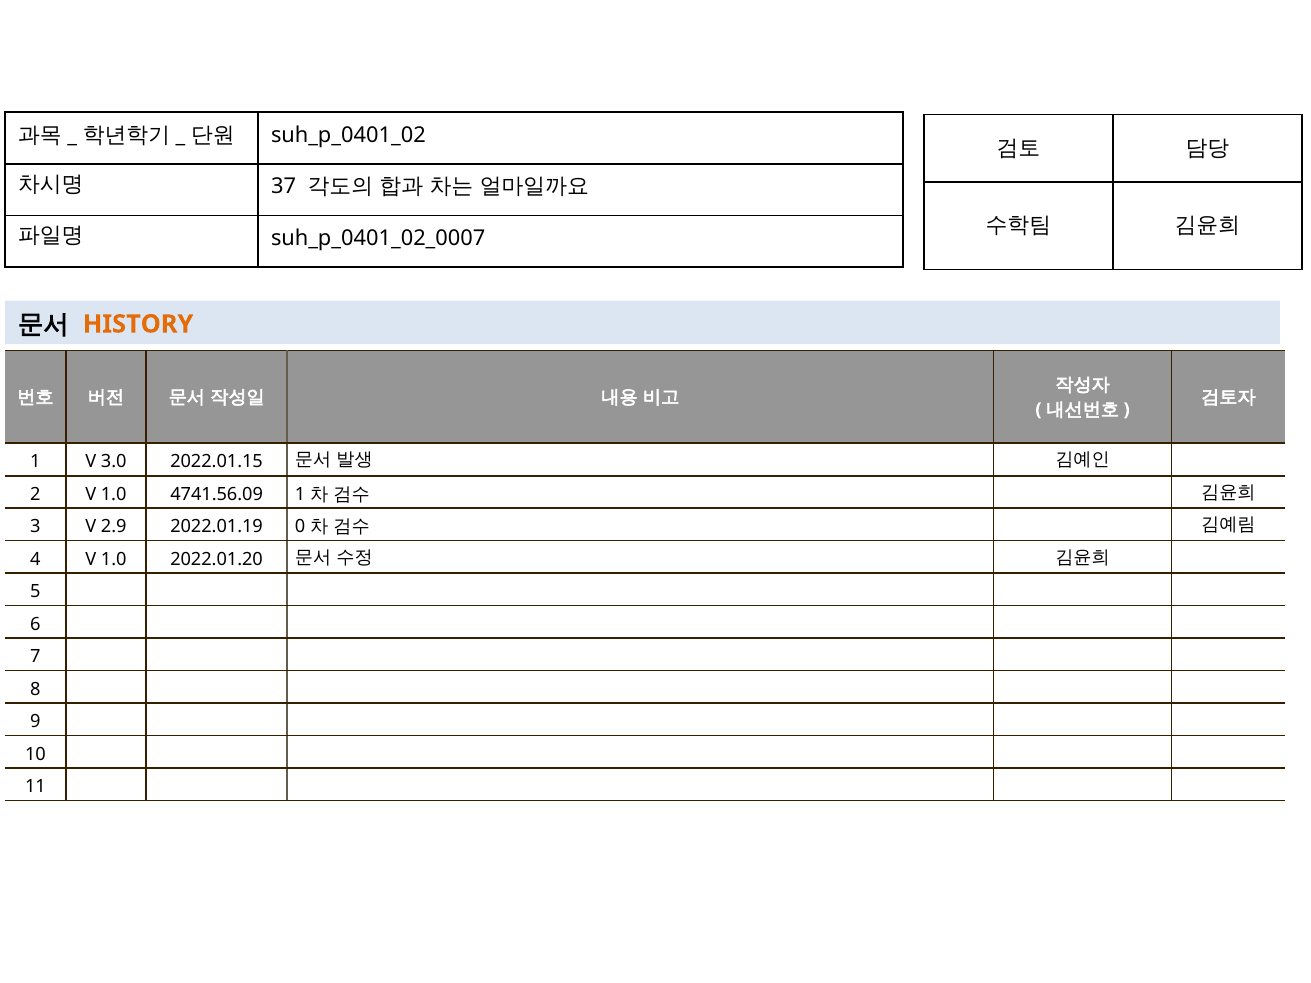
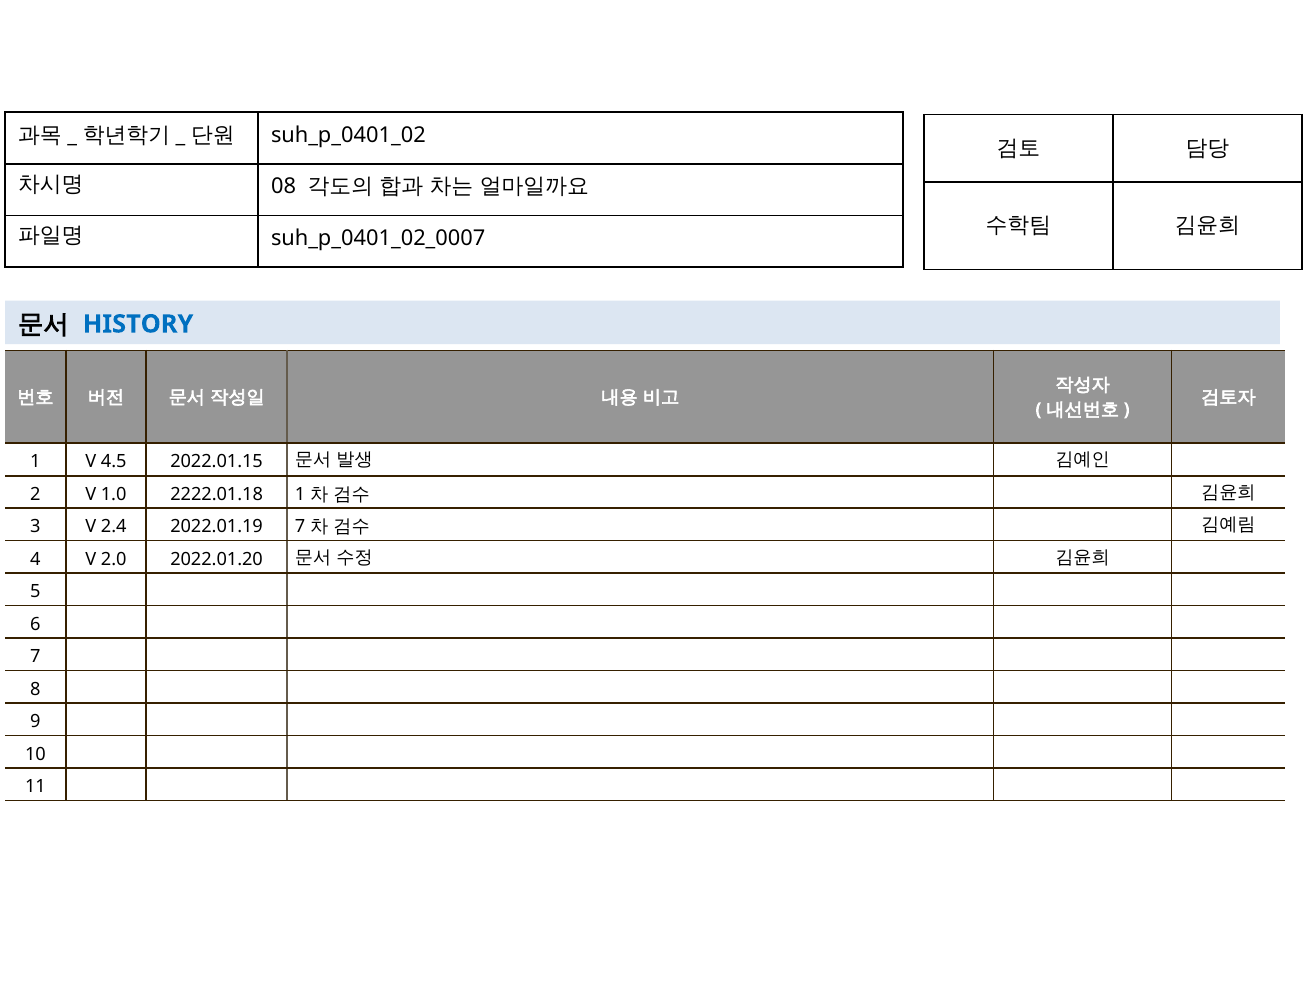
37: 37 -> 08 (284, 187)
HISTORY colour: orange -> blue (138, 324)
3.0: 3.0 -> 4.5 (114, 462)
4741.56.09: 4741.56.09 -> 2222.01.18 (217, 495)
2.9: 2.9 -> 2.4 (114, 527)
2022.01.19 0: 0 -> 7 (300, 527)
4 V 1.0: 1.0 -> 2.0 (114, 559)
